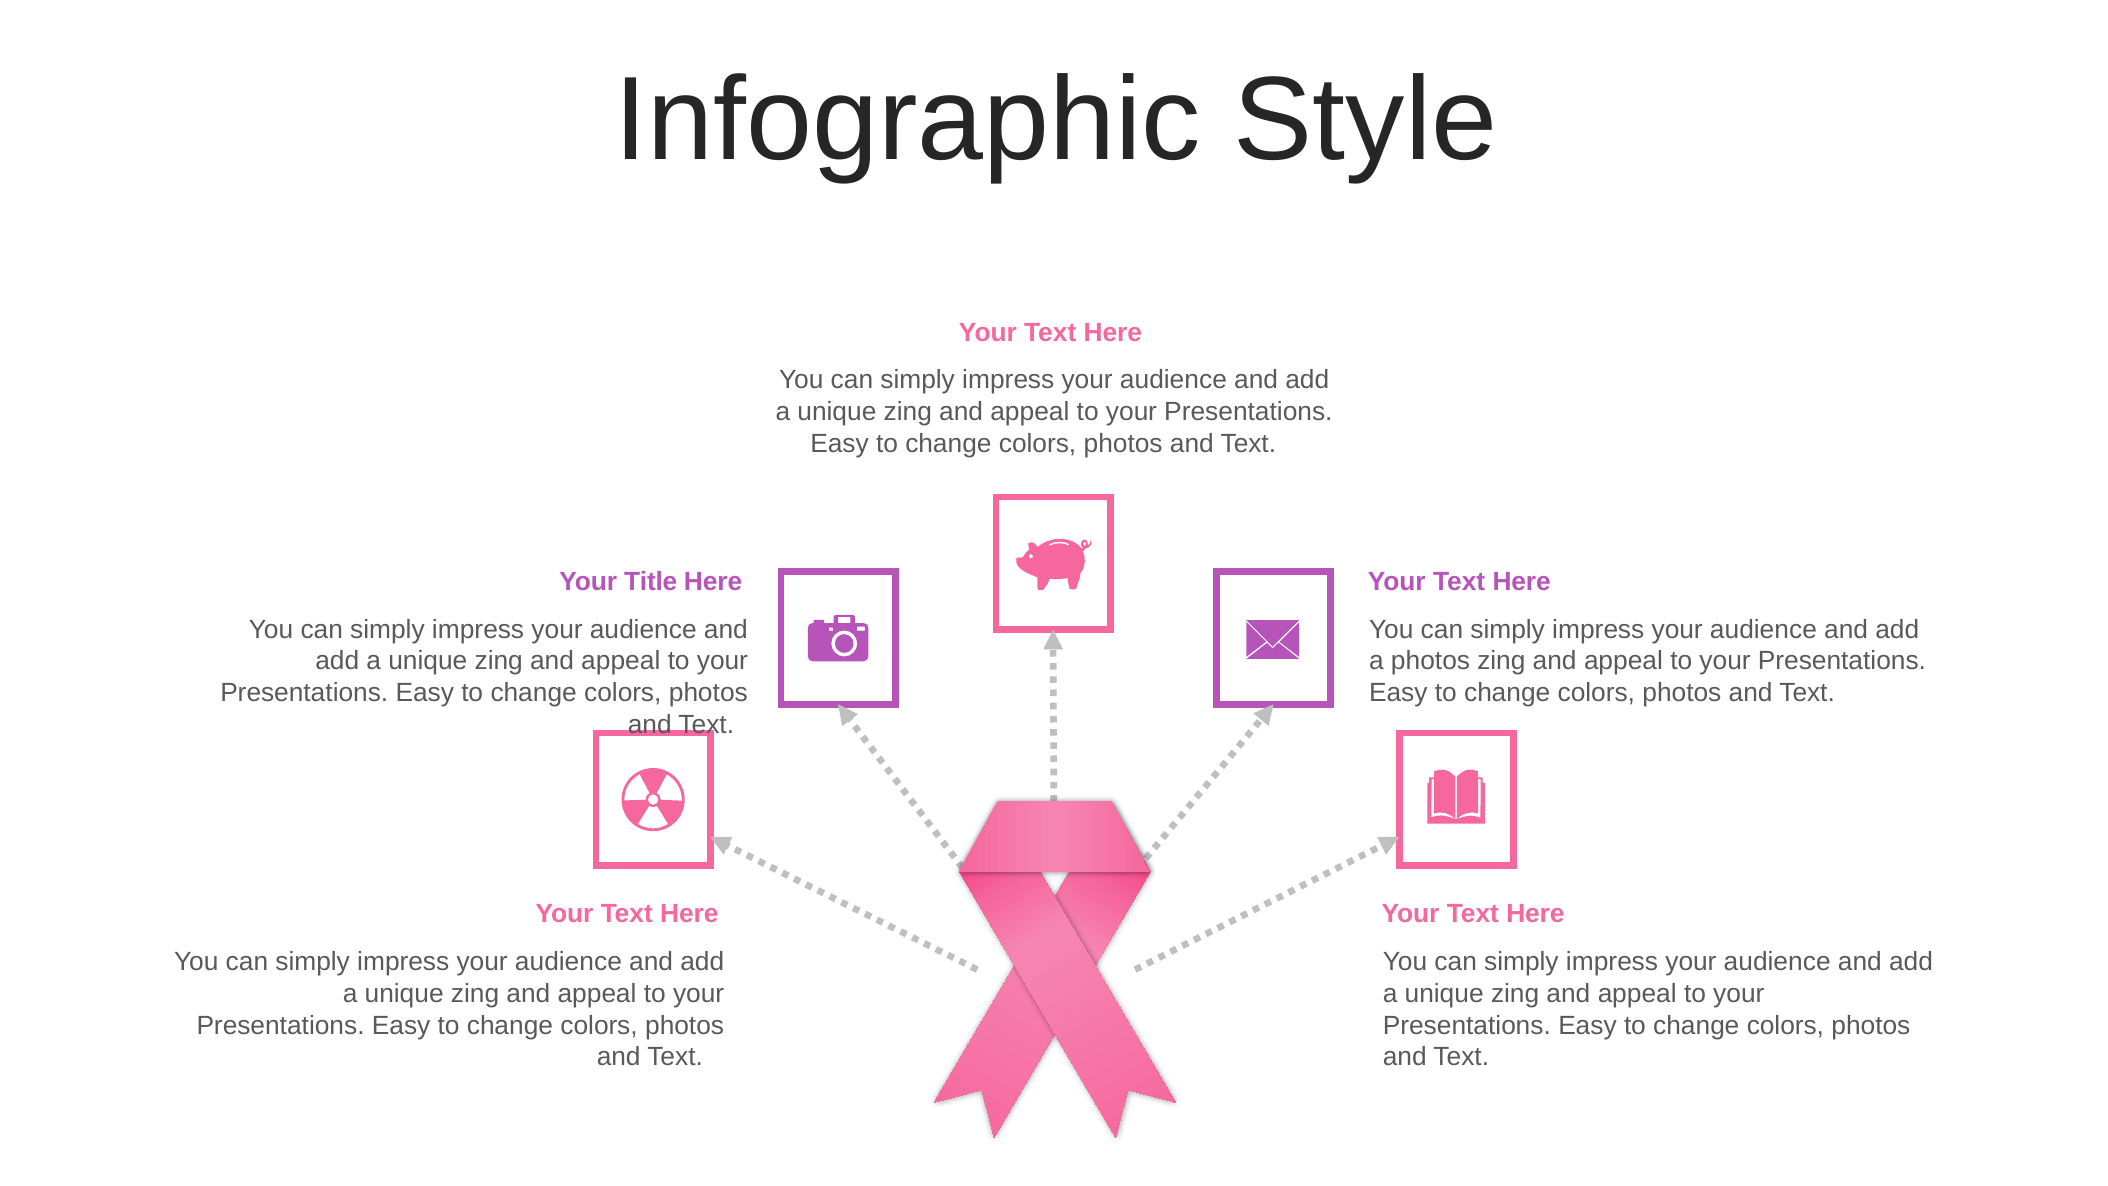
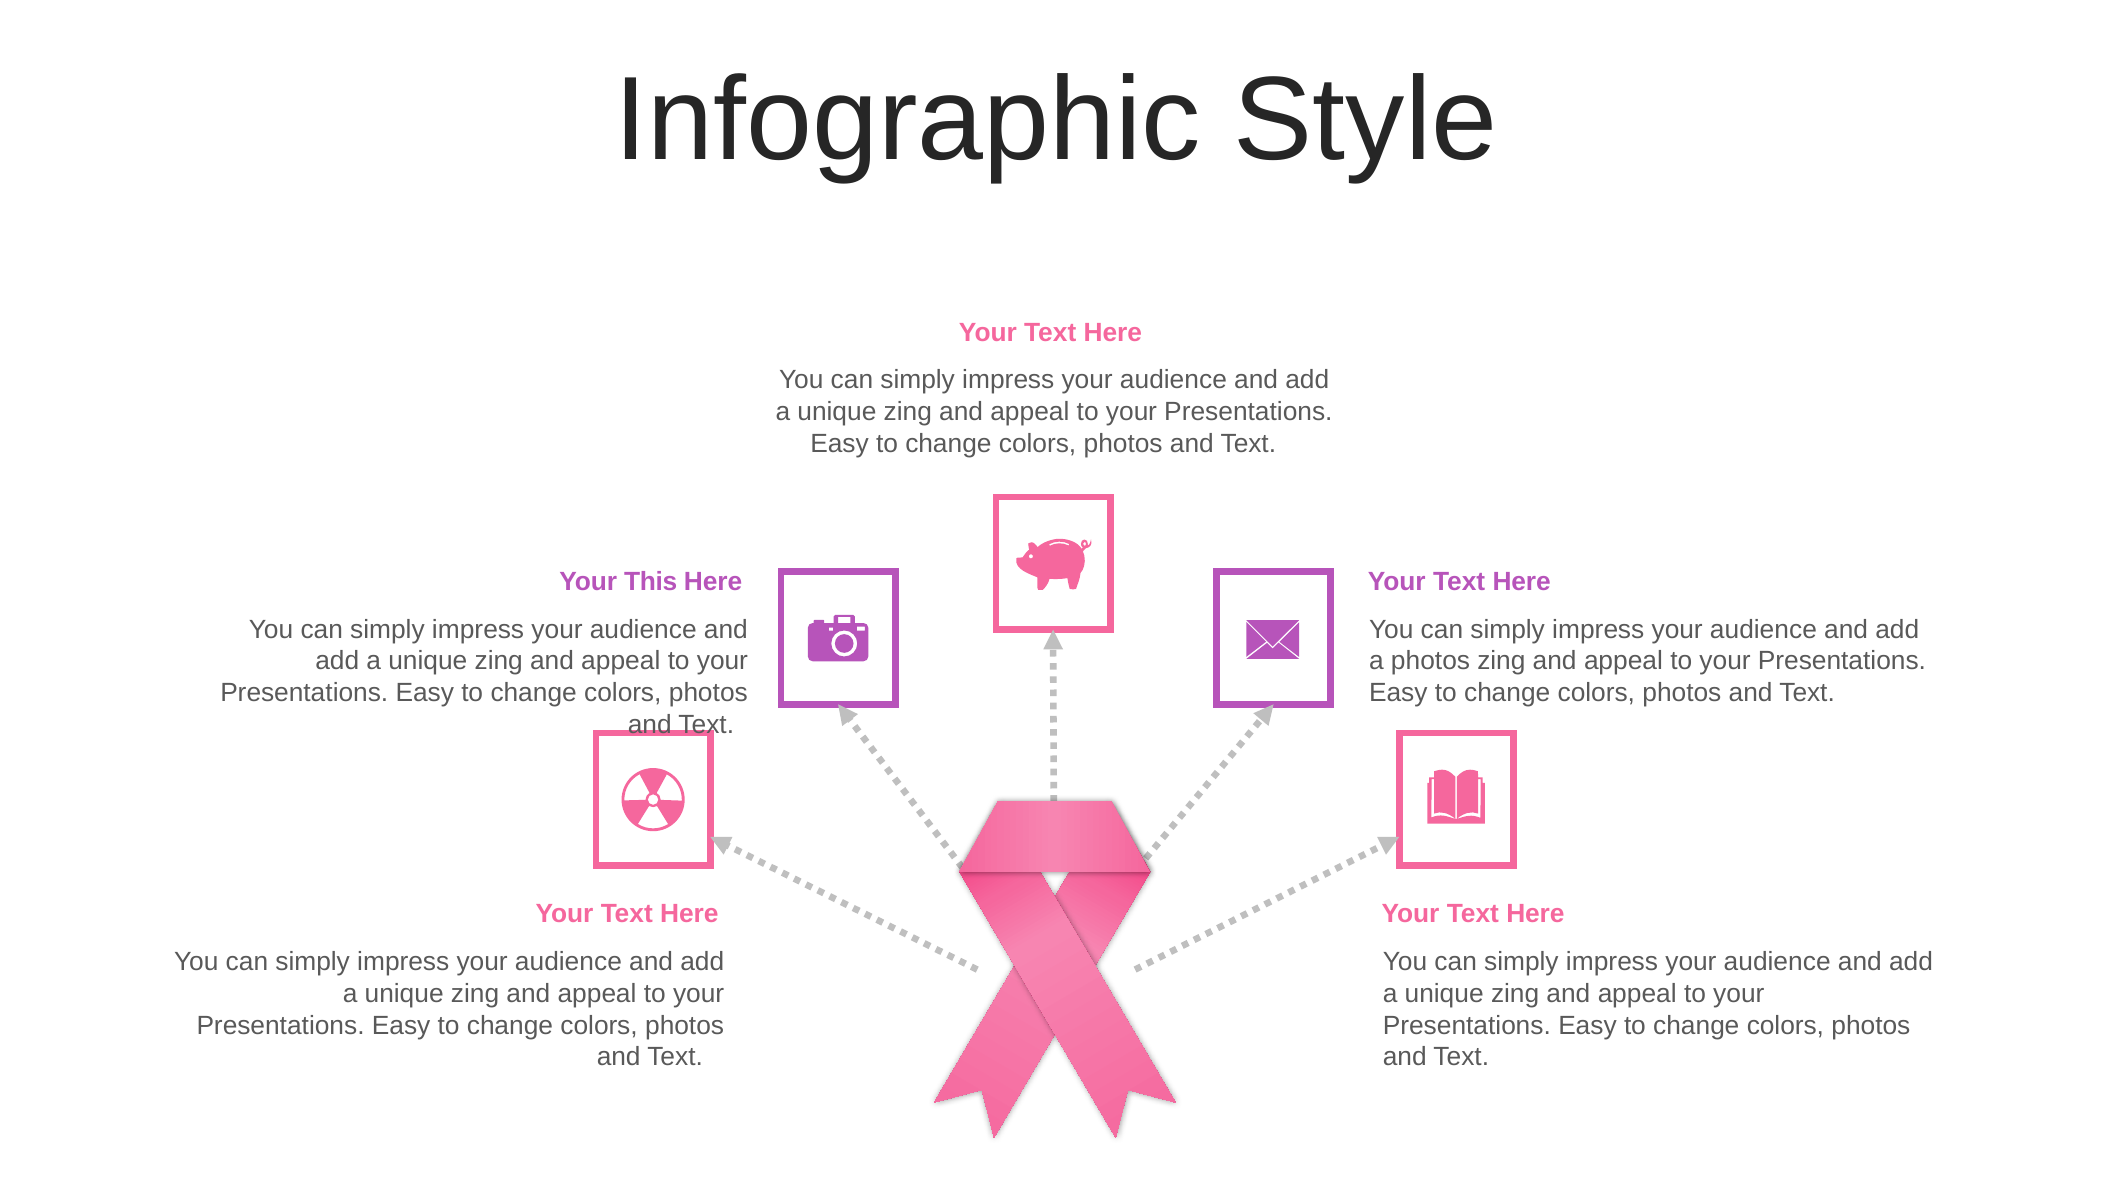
Title: Title -> This (651, 582)
